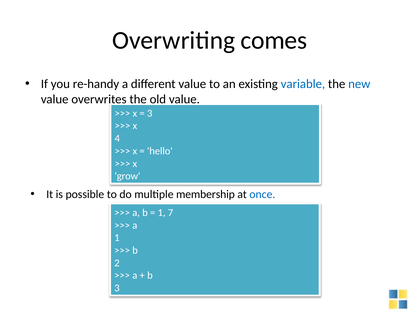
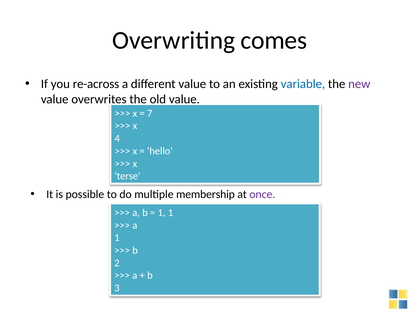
re-handy: re-handy -> re-across (96, 84)
new colour: blue -> purple (359, 84)
3: 3 -> 7 (150, 113)
grow: grow -> terse (127, 176)
once colour: blue -> purple (262, 194)
1 7: 7 -> 1 (171, 213)
